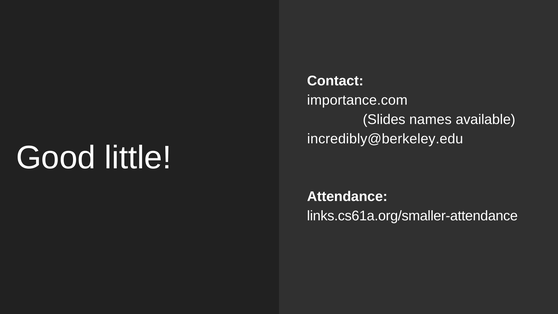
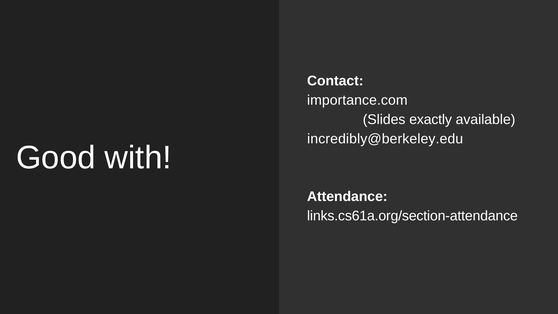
names: names -> exactly (431, 119)
little: little -> with (138, 158)
links.cs61a.org/smaller-attendance: links.cs61a.org/smaller-attendance -> links.cs61a.org/section-attendance (412, 216)
